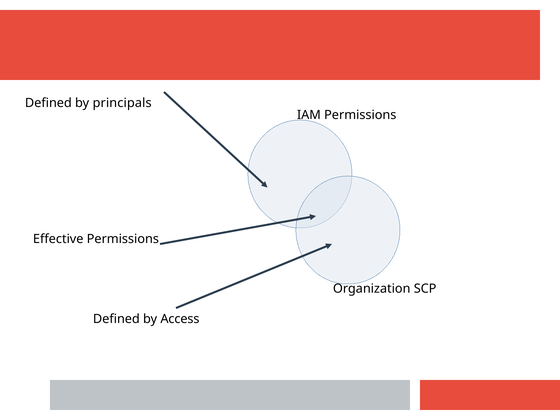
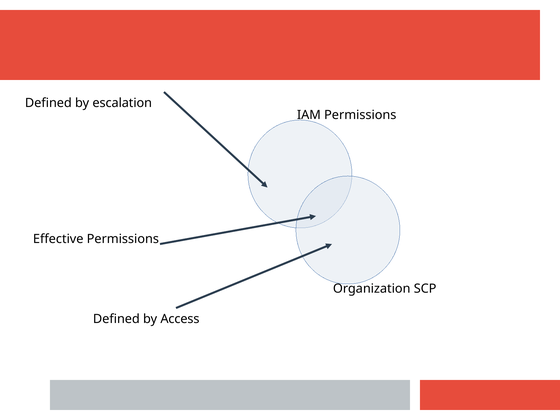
principals: principals -> escalation (122, 103)
